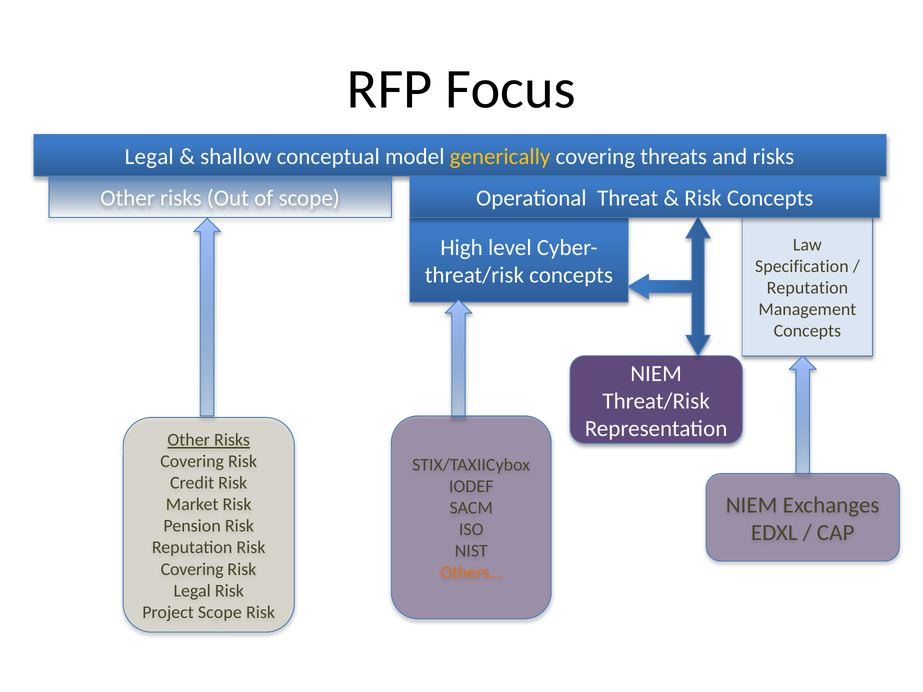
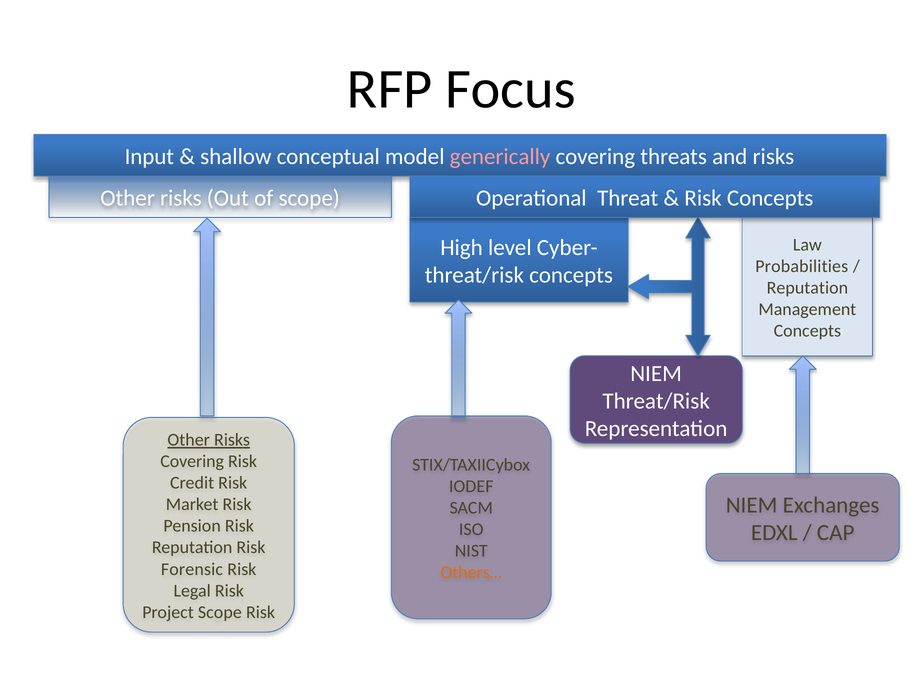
Legal: Legal -> Input (149, 157)
generically colour: yellow -> pink (500, 157)
Specification: Specification -> Probabilities (802, 267)
Covering: Covering -> Forensic (192, 569)
